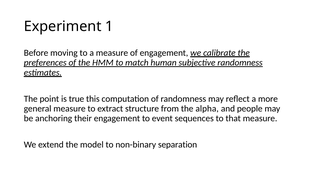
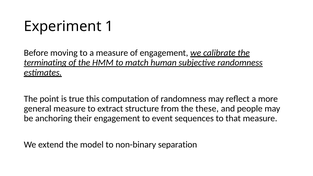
preferences: preferences -> terminating (45, 63)
alpha: alpha -> these (207, 109)
